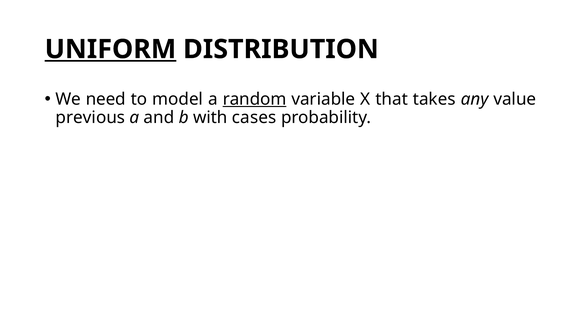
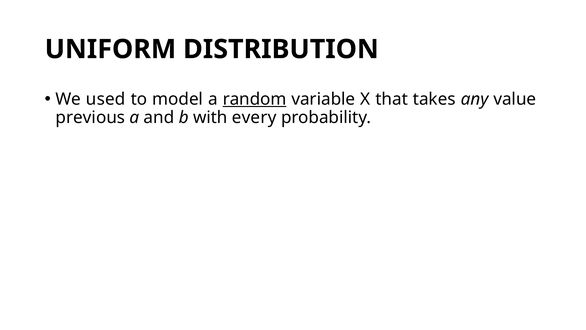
UNIFORM underline: present -> none (110, 49)
need: need -> used (106, 99)
cases: cases -> every (254, 118)
